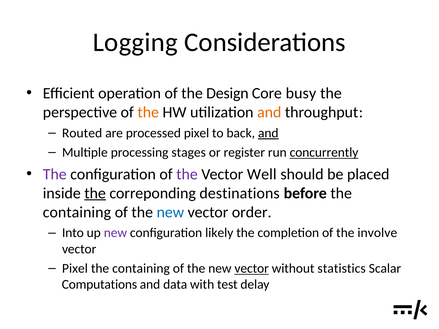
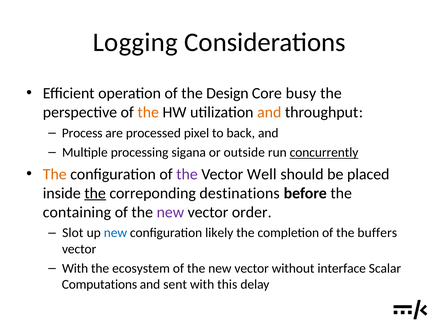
Routed: Routed -> Process (82, 133)
and underline: present -> none (268, 133)
stages: stages -> sigana (189, 153)
register: register -> outside (244, 153)
The colour: purple -> orange (55, 174)
new colour: blue -> purple (170, 212)
Into: Into -> Slot (73, 233)
new colour: purple -> blue (115, 233)
involve: involve -> buffers (377, 233)
Pixel: Pixel -> With (75, 269)
containing: containing -> ecosystem (141, 269)
vector underline: present -> none (252, 269)
statistics: statistics -> interface (342, 269)
data: data -> sent (175, 285)
test: test -> this (227, 285)
